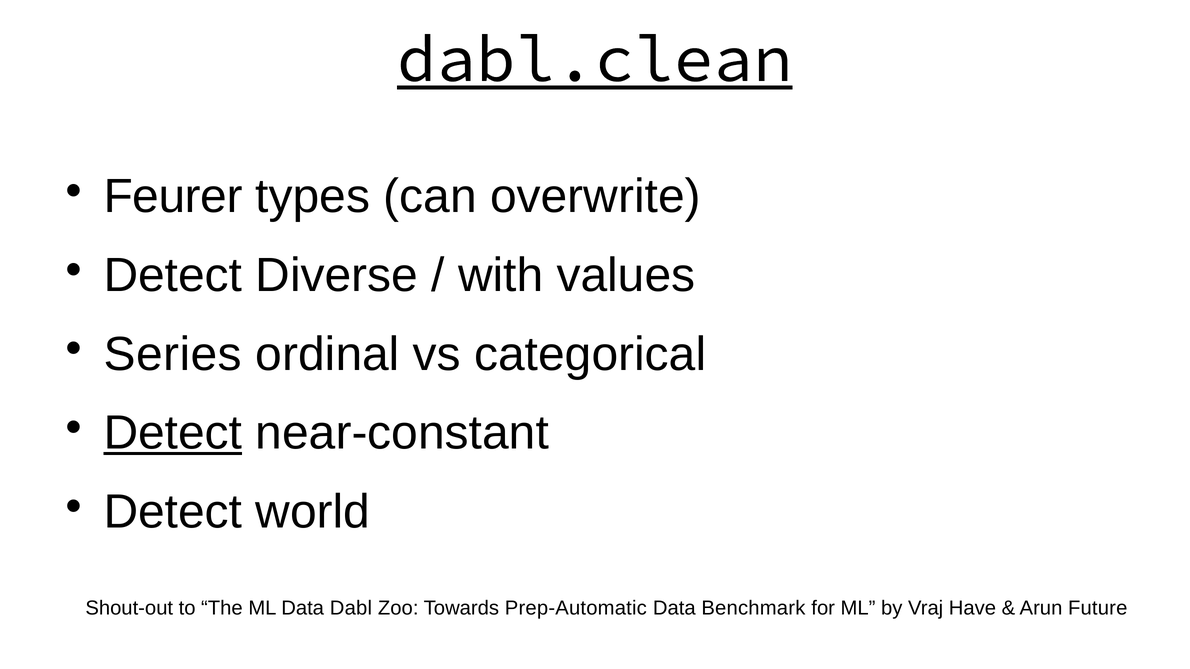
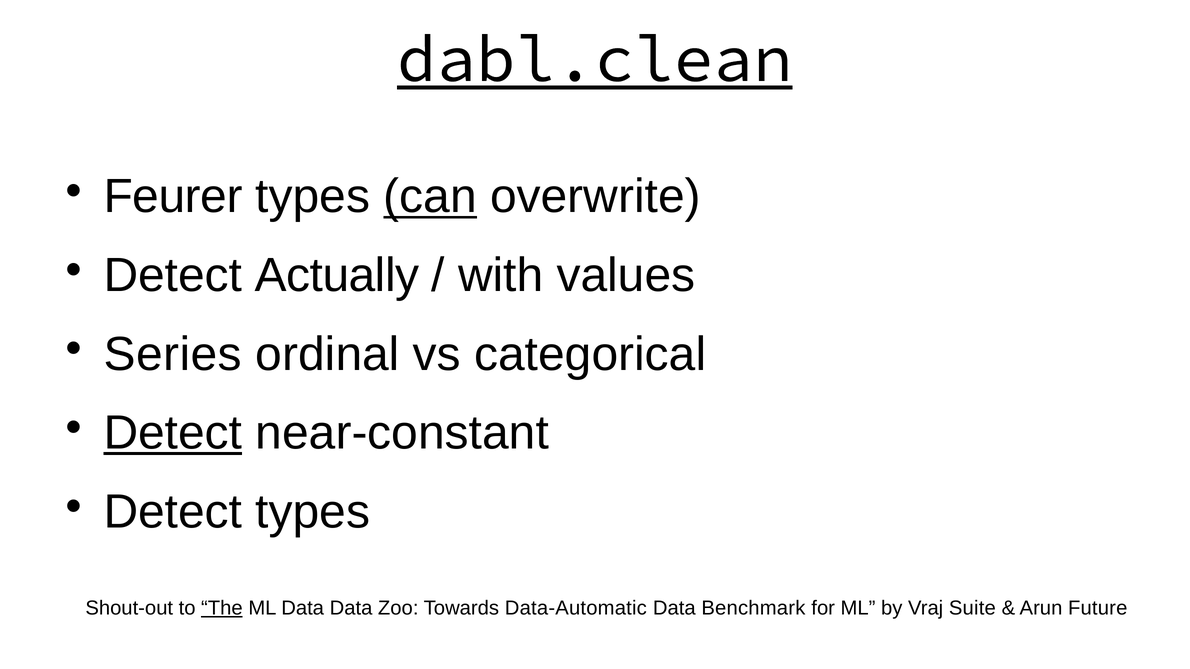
can underline: none -> present (430, 197)
Diverse: Diverse -> Actually (337, 276)
Detect world: world -> types (313, 512)
The underline: none -> present (222, 608)
Data Dabl: Dabl -> Data (351, 608)
Prep-Automatic: Prep-Automatic -> Data-Automatic (576, 608)
Have: Have -> Suite (972, 608)
